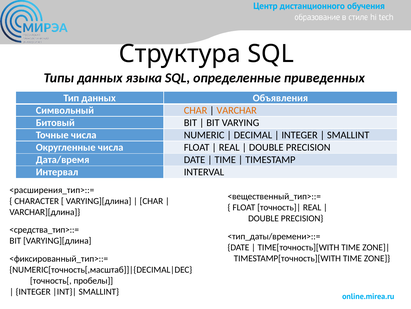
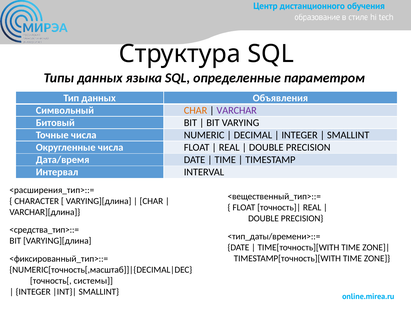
приведенных: приведенных -> параметром (324, 78)
VARCHAR colour: orange -> purple (237, 110)
пробелы: пробелы -> системы (93, 280)
